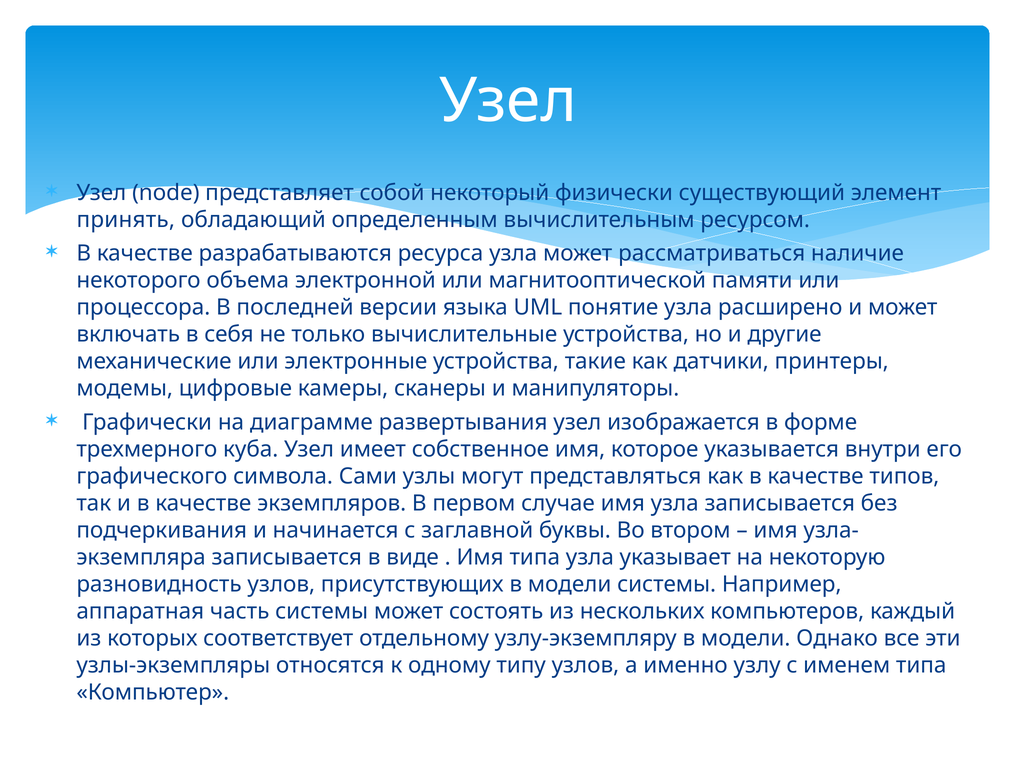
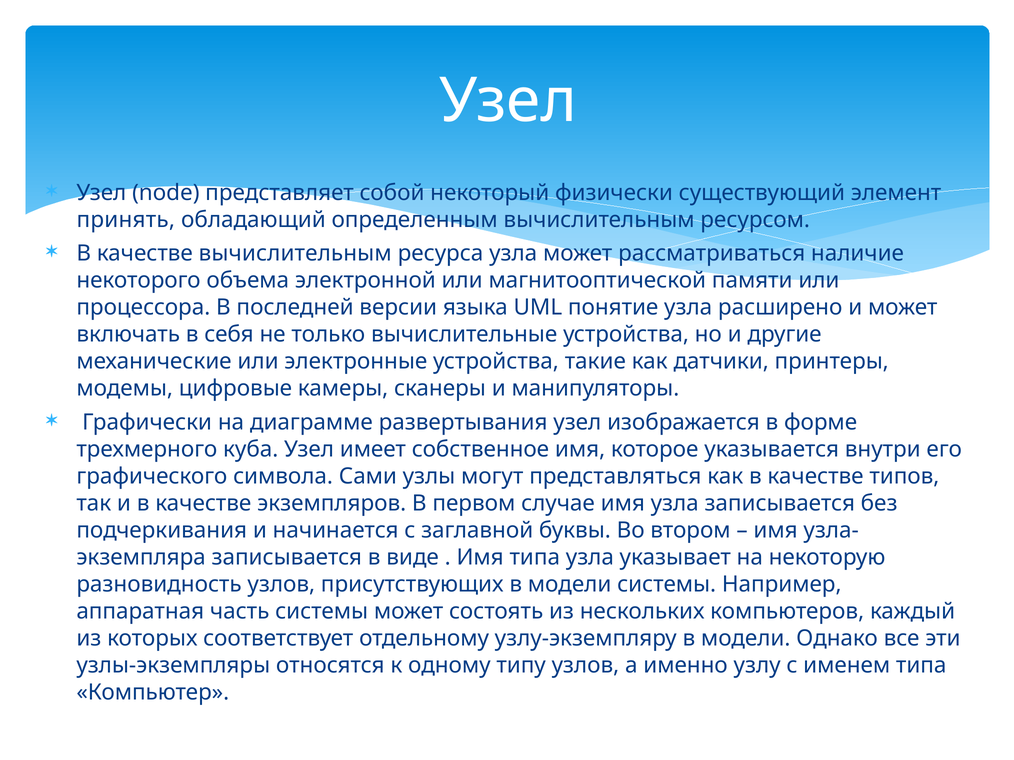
качестве разрабатываются: разрабатываются -> вычислительным (295, 254)
